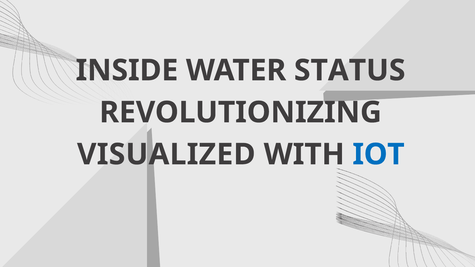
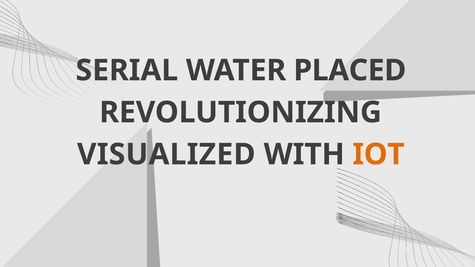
INSIDE: INSIDE -> SERIAL (127, 70)
STATUS: STATUS -> PLACED (350, 70)
IOT colour: blue -> orange (379, 154)
